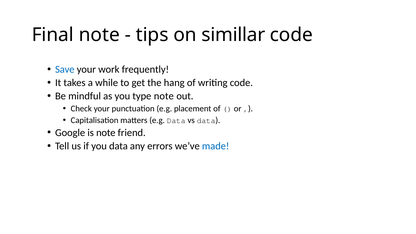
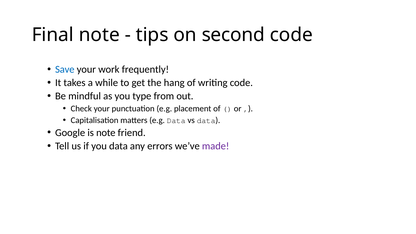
simillar: simillar -> second (233, 35)
type note: note -> from (164, 96)
made colour: blue -> purple (216, 146)
